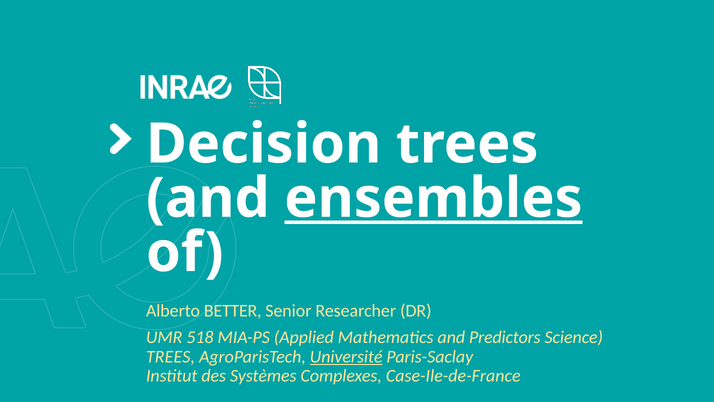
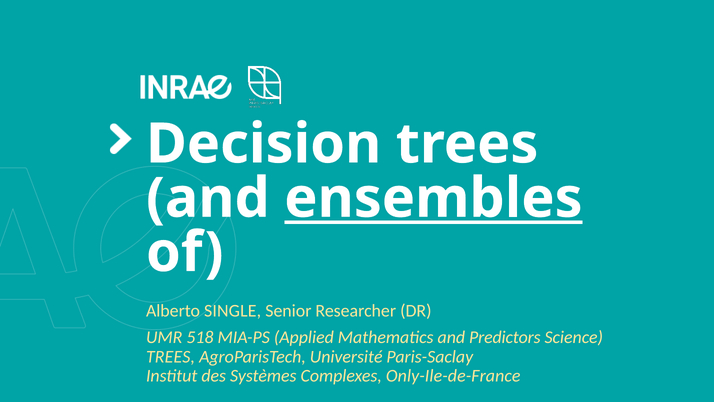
BETTER: BETTER -> SINGLE (233, 310)
Université underline: present -> none (346, 356)
Case-Ile-de-France: Case-Ile-de-France -> Only-Ile-de-France (453, 376)
